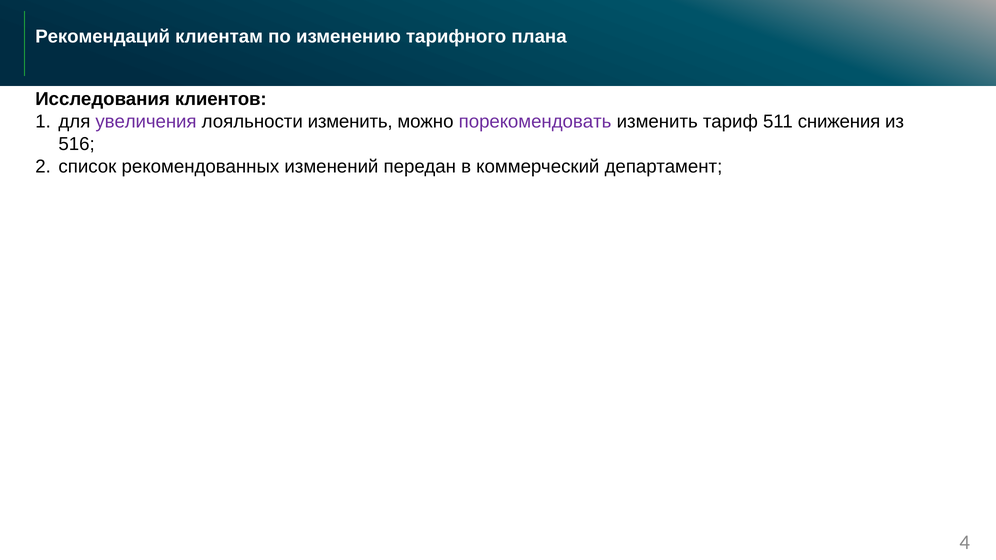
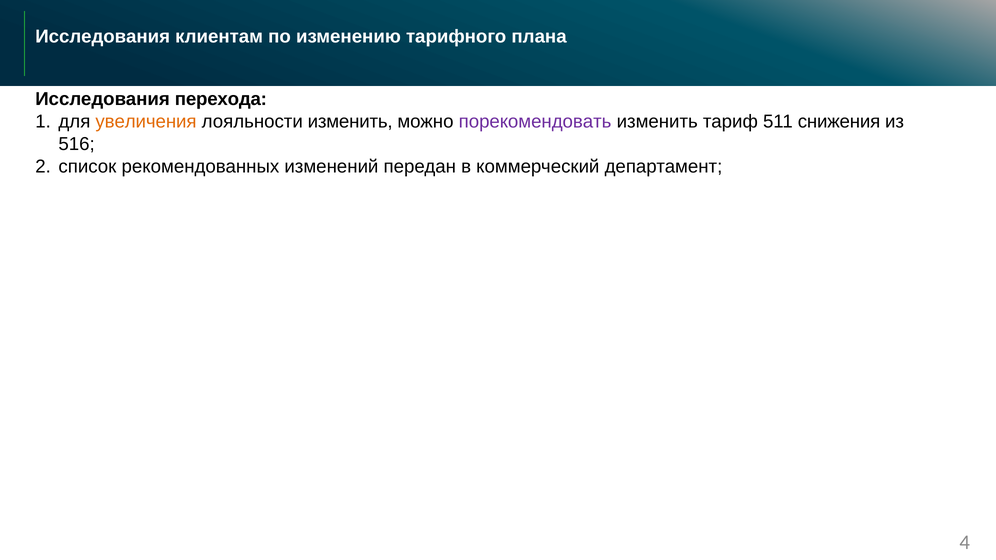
Рекомендаций: Рекомендаций -> Исследования (103, 37)
клиентов: клиентов -> перехода (221, 99)
увеличения colour: purple -> orange (146, 122)
